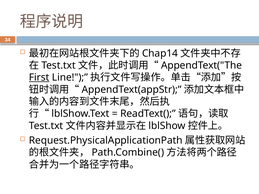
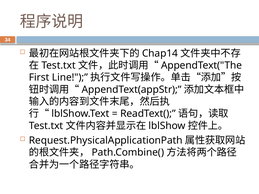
First underline: present -> none (39, 78)
